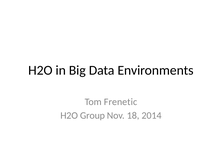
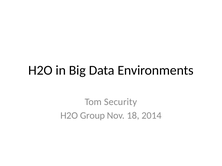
Frenetic: Frenetic -> Security (121, 102)
